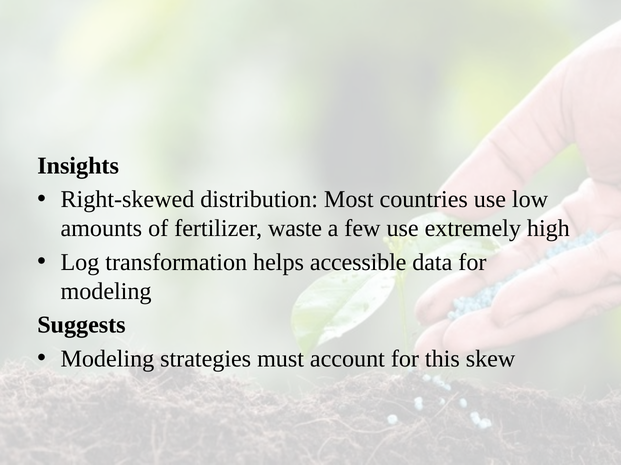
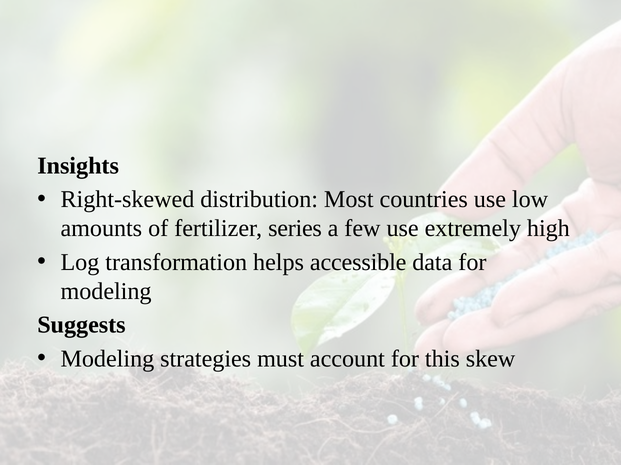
waste: waste -> series (295, 229)
